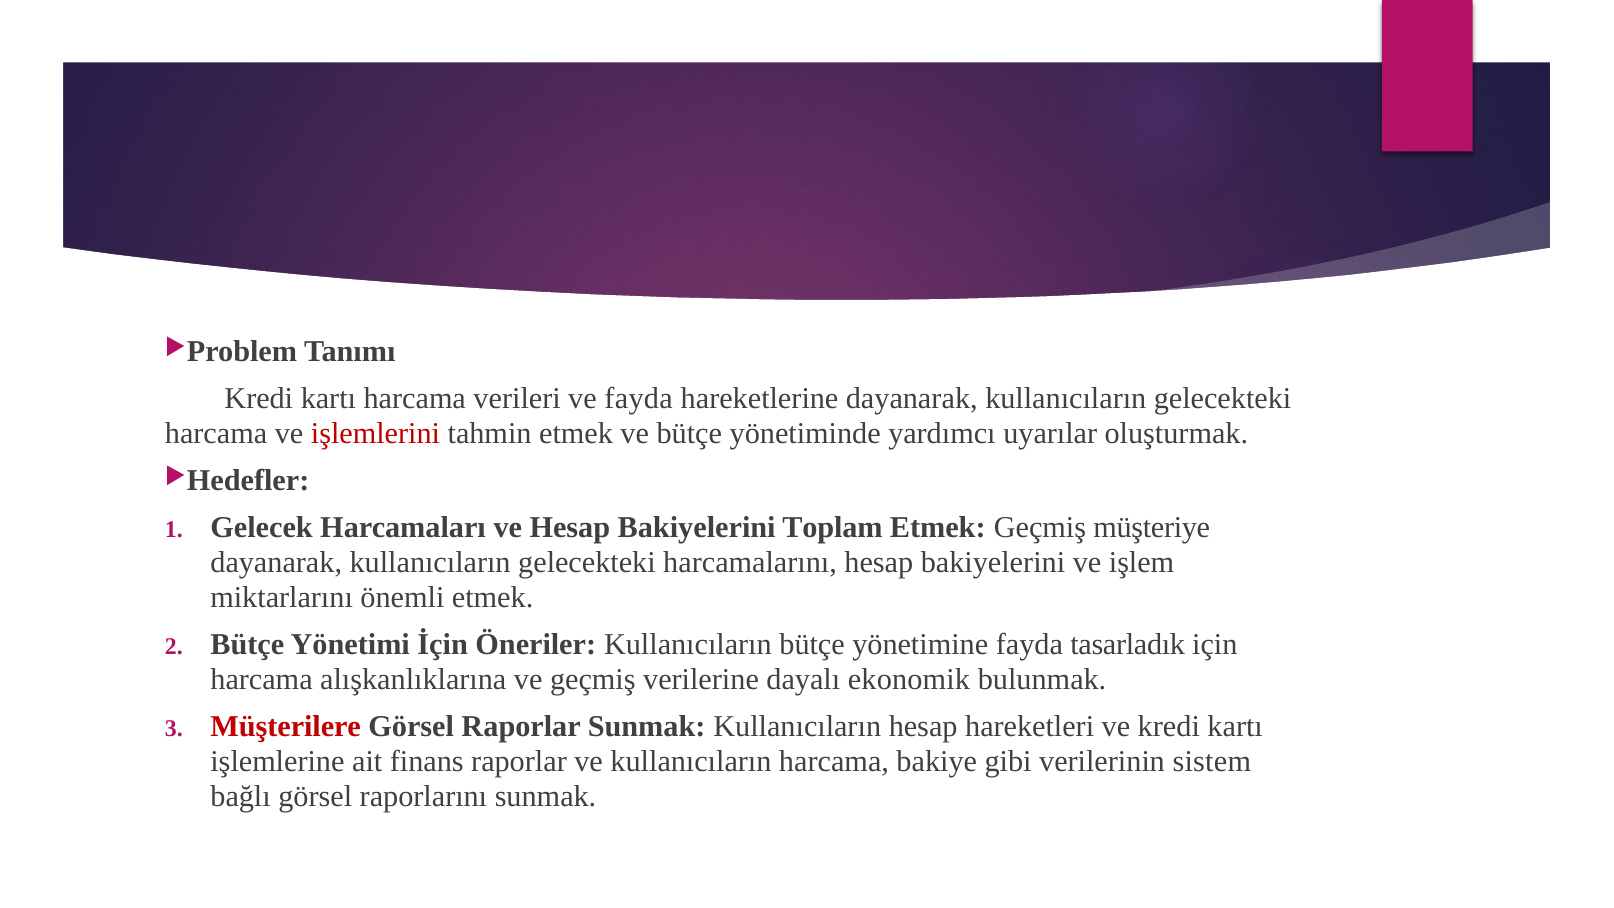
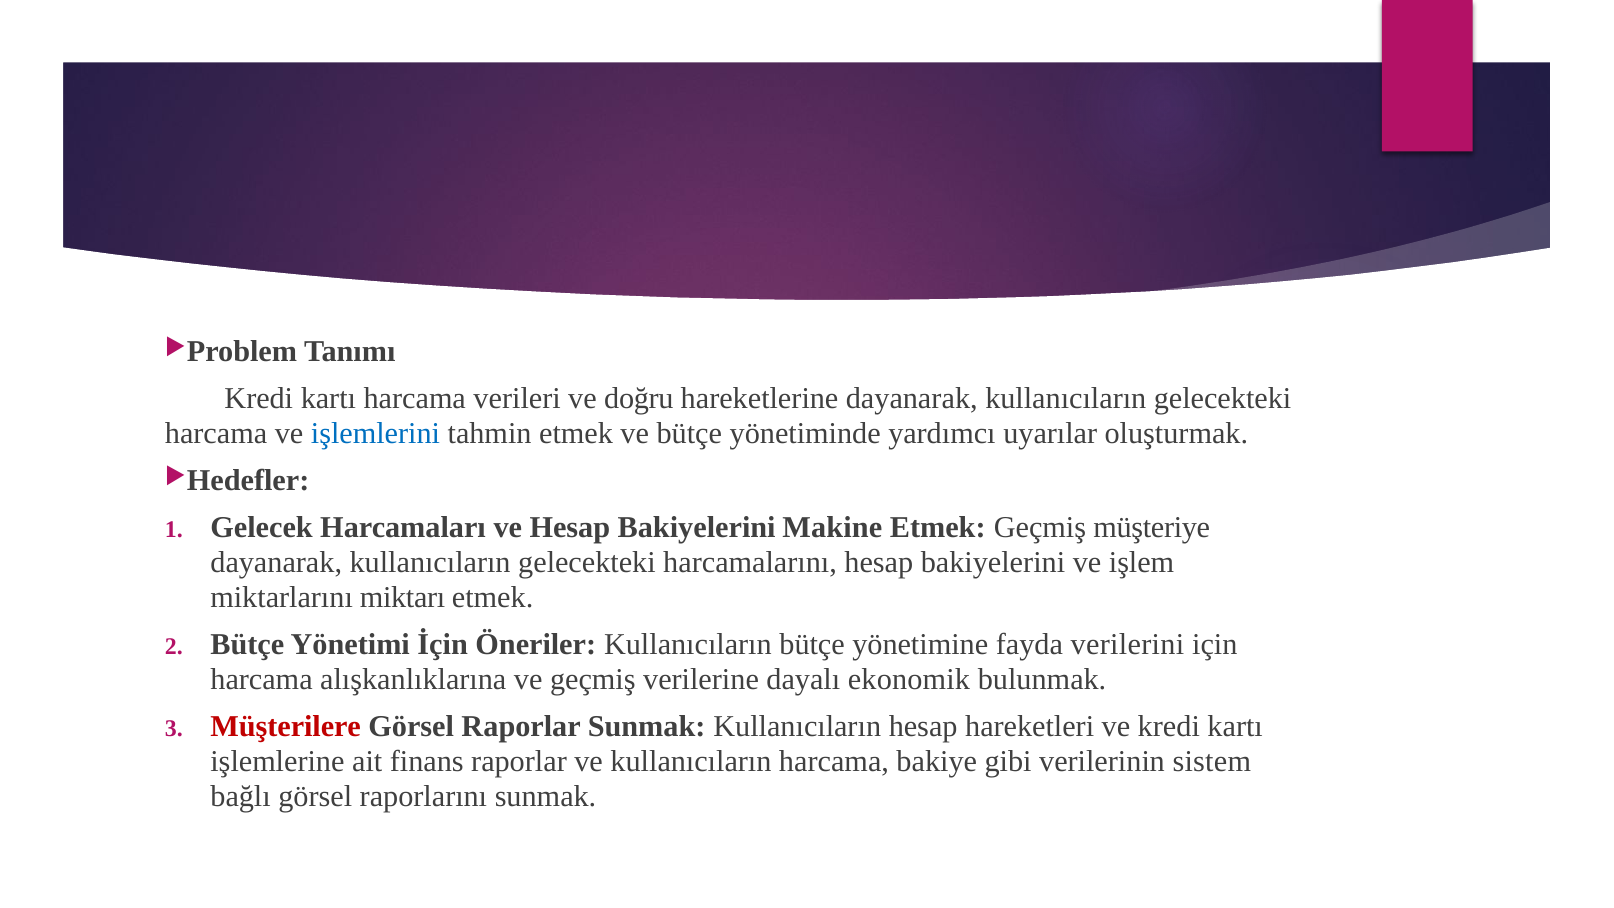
ve fayda: fayda -> doğru (639, 399)
işlemlerini colour: red -> blue (375, 434)
Toplam: Toplam -> Makine (832, 528)
önemli: önemli -> miktarı (403, 597)
tasarladık: tasarladık -> verilerini (1127, 644)
